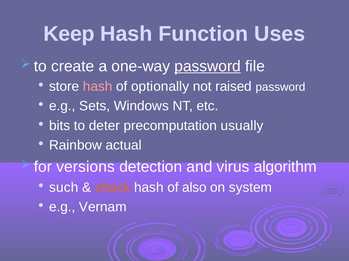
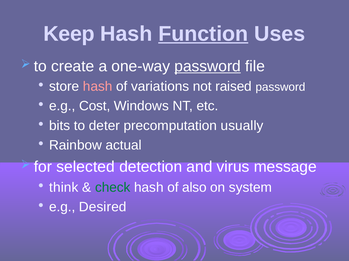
Function underline: none -> present (203, 34)
optionally: optionally -> variations (160, 87)
Sets: Sets -> Cost (95, 106)
versions: versions -> selected (86, 167)
algorithm: algorithm -> message (285, 167)
such: such -> think (64, 188)
check colour: orange -> green (113, 188)
Vernam: Vernam -> Desired (103, 208)
